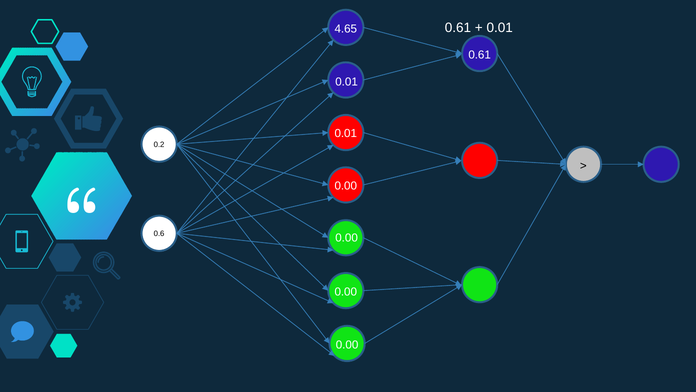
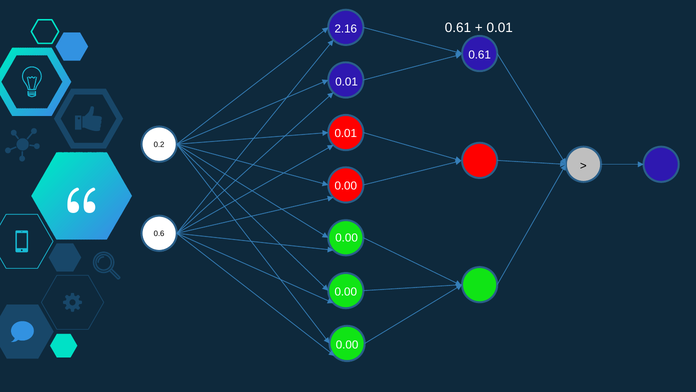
4.65: 4.65 -> 2.16 (346, 29)
